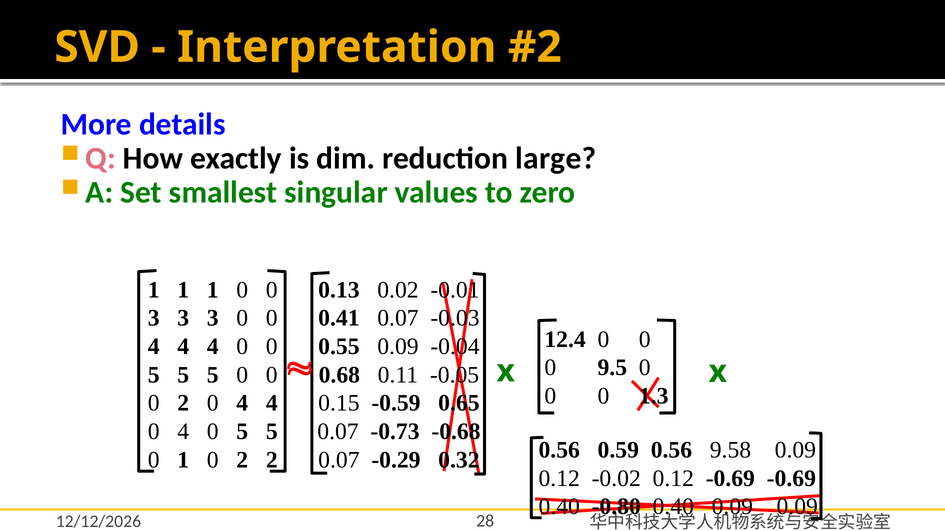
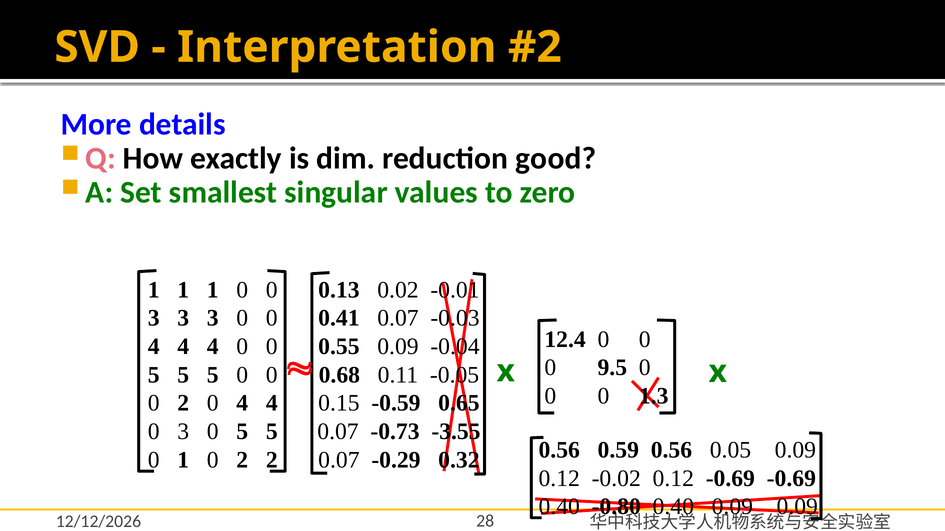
large: large -> good (556, 158)
4: 4 -> 3 (183, 432)
-0.68: -0.68 -> -3.55 (456, 432)
9.58: 9.58 -> 0.05 (730, 450)
